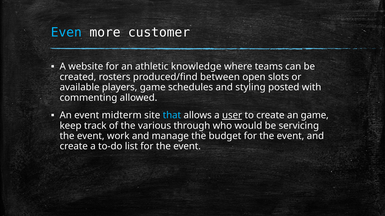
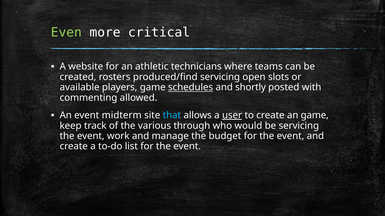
Even colour: light blue -> light green (66, 32)
customer: customer -> critical (159, 32)
knowledge: knowledge -> technicians (196, 67)
produced/find between: between -> servicing (220, 77)
schedules underline: none -> present (191, 88)
styling: styling -> shortly (251, 88)
